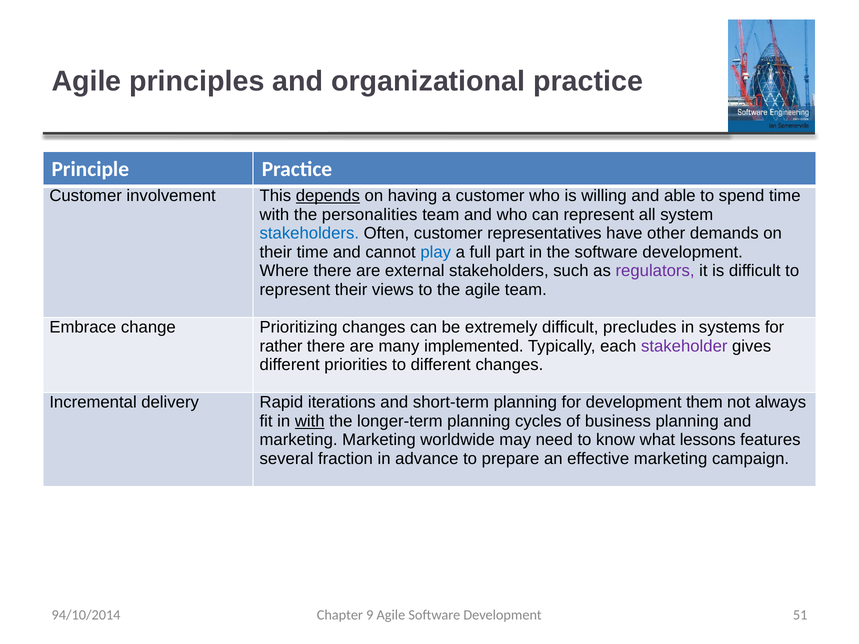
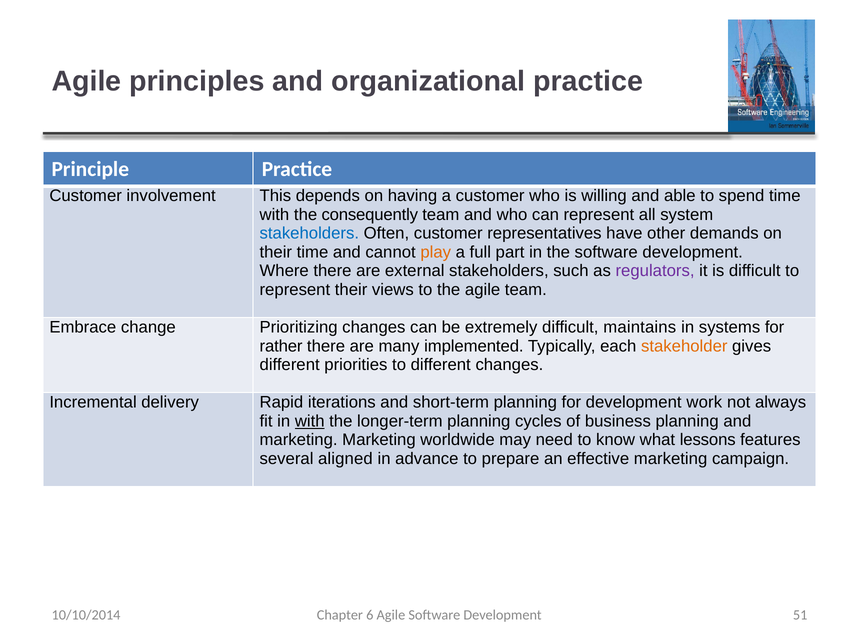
depends underline: present -> none (328, 196)
personalities: personalities -> consequently (370, 215)
play colour: blue -> orange (436, 252)
precludes: precludes -> maintains (640, 327)
stakeholder colour: purple -> orange (684, 346)
them: them -> work (704, 402)
fraction: fraction -> aligned (345, 459)
94/10/2014: 94/10/2014 -> 10/10/2014 (86, 615)
9: 9 -> 6 (370, 615)
